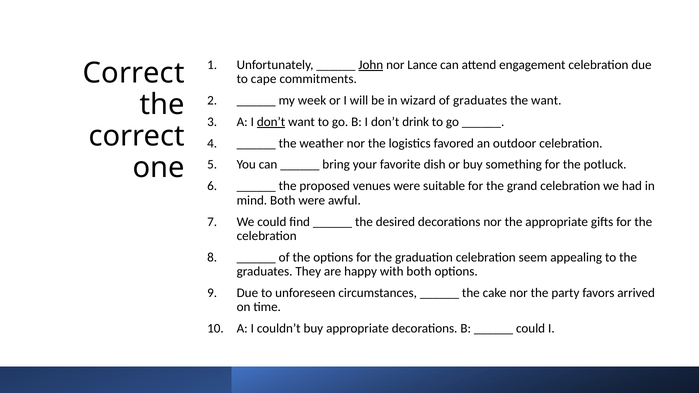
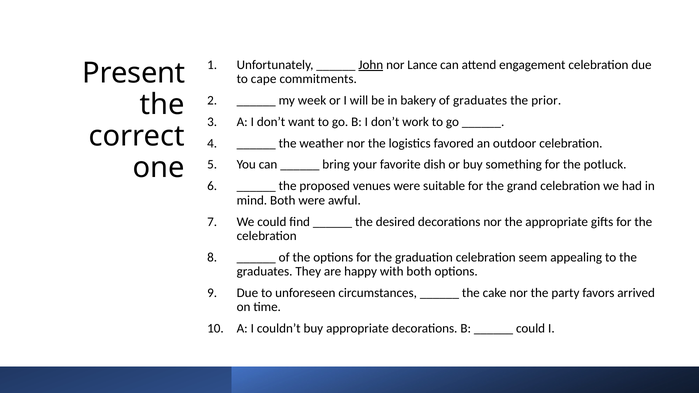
Correct: Correct -> Present (134, 73)
wizard: wizard -> bakery (418, 100)
the want: want -> prior (546, 100)
don’t underline: present -> none (271, 122)
drink: drink -> work (416, 122)
